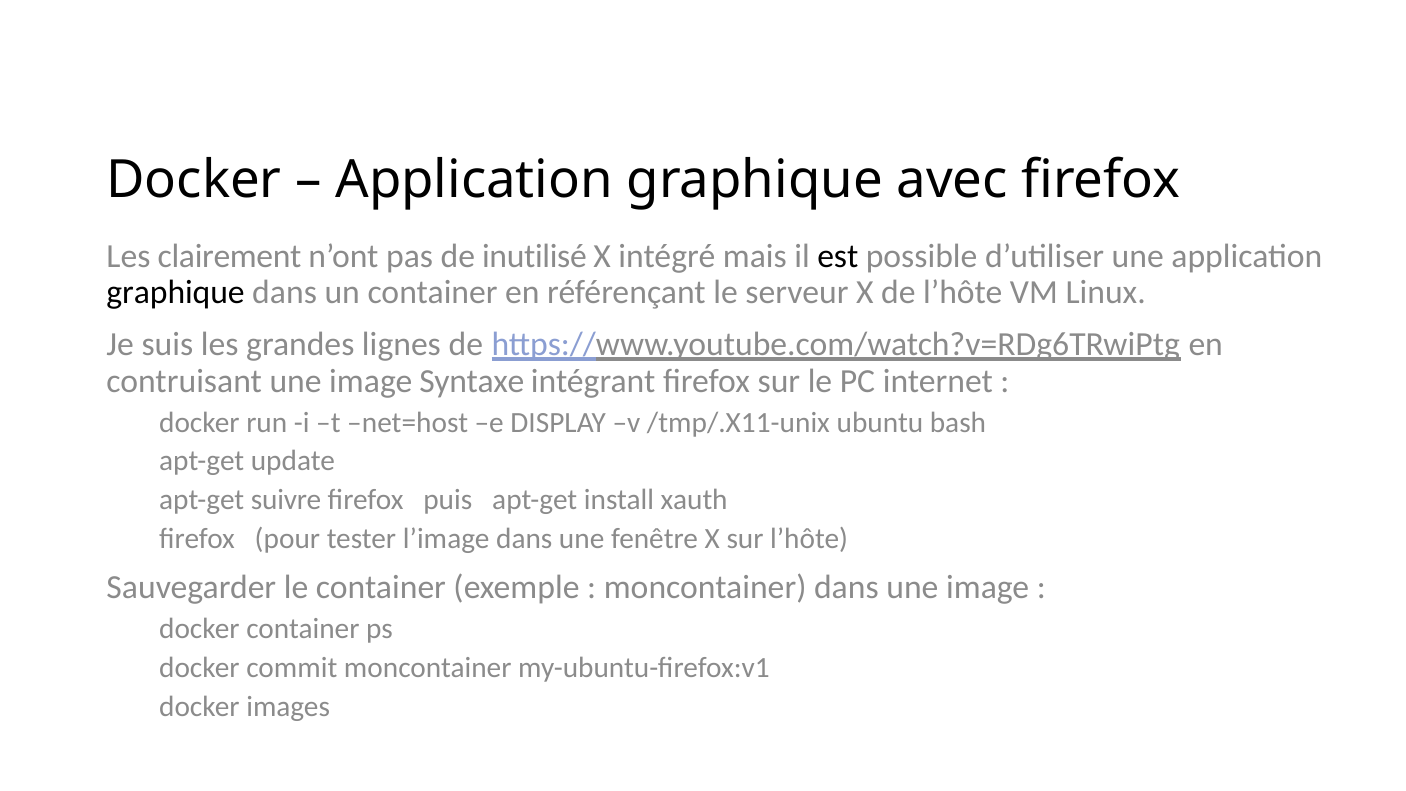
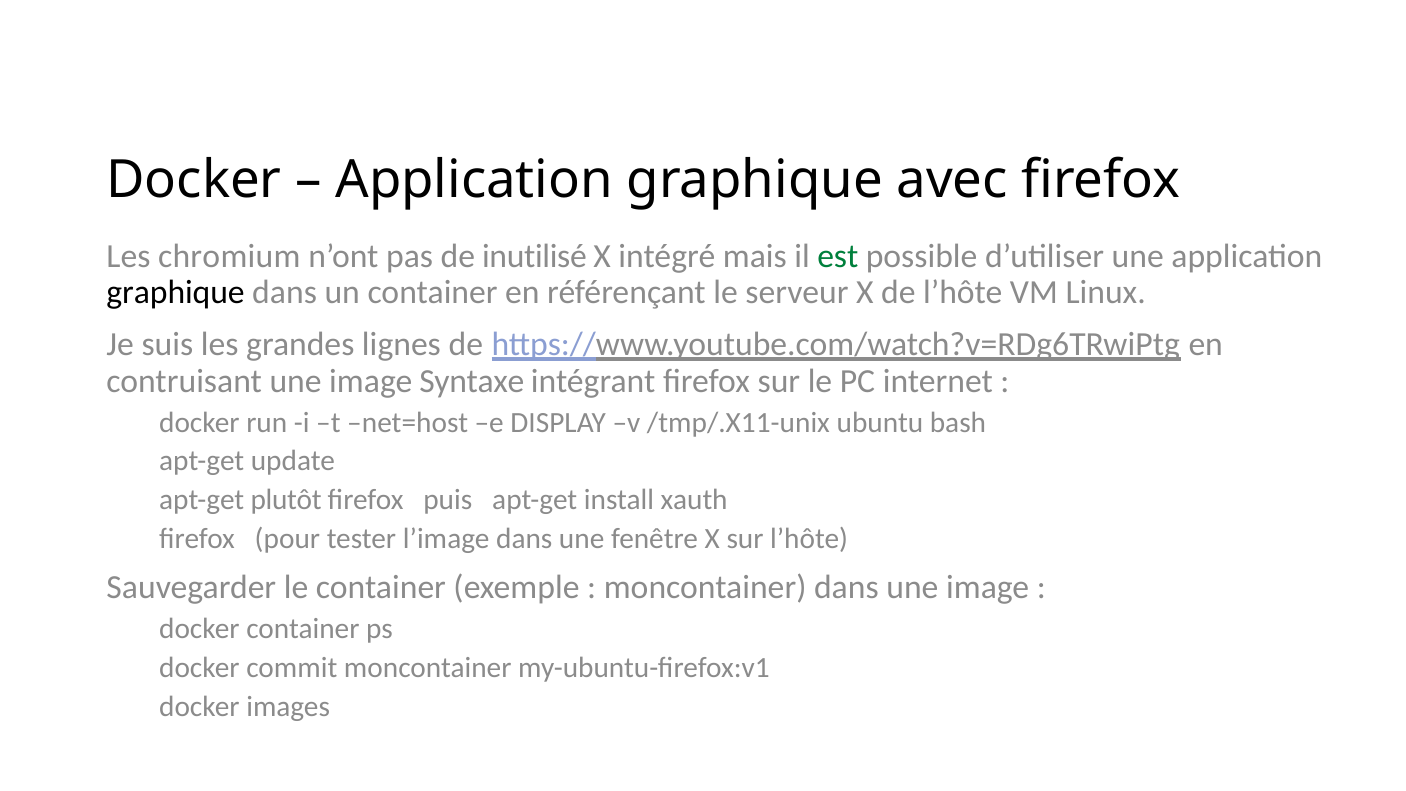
clairement: clairement -> chromium (229, 256)
est colour: black -> green (838, 256)
suivre: suivre -> plutôt (286, 500)
